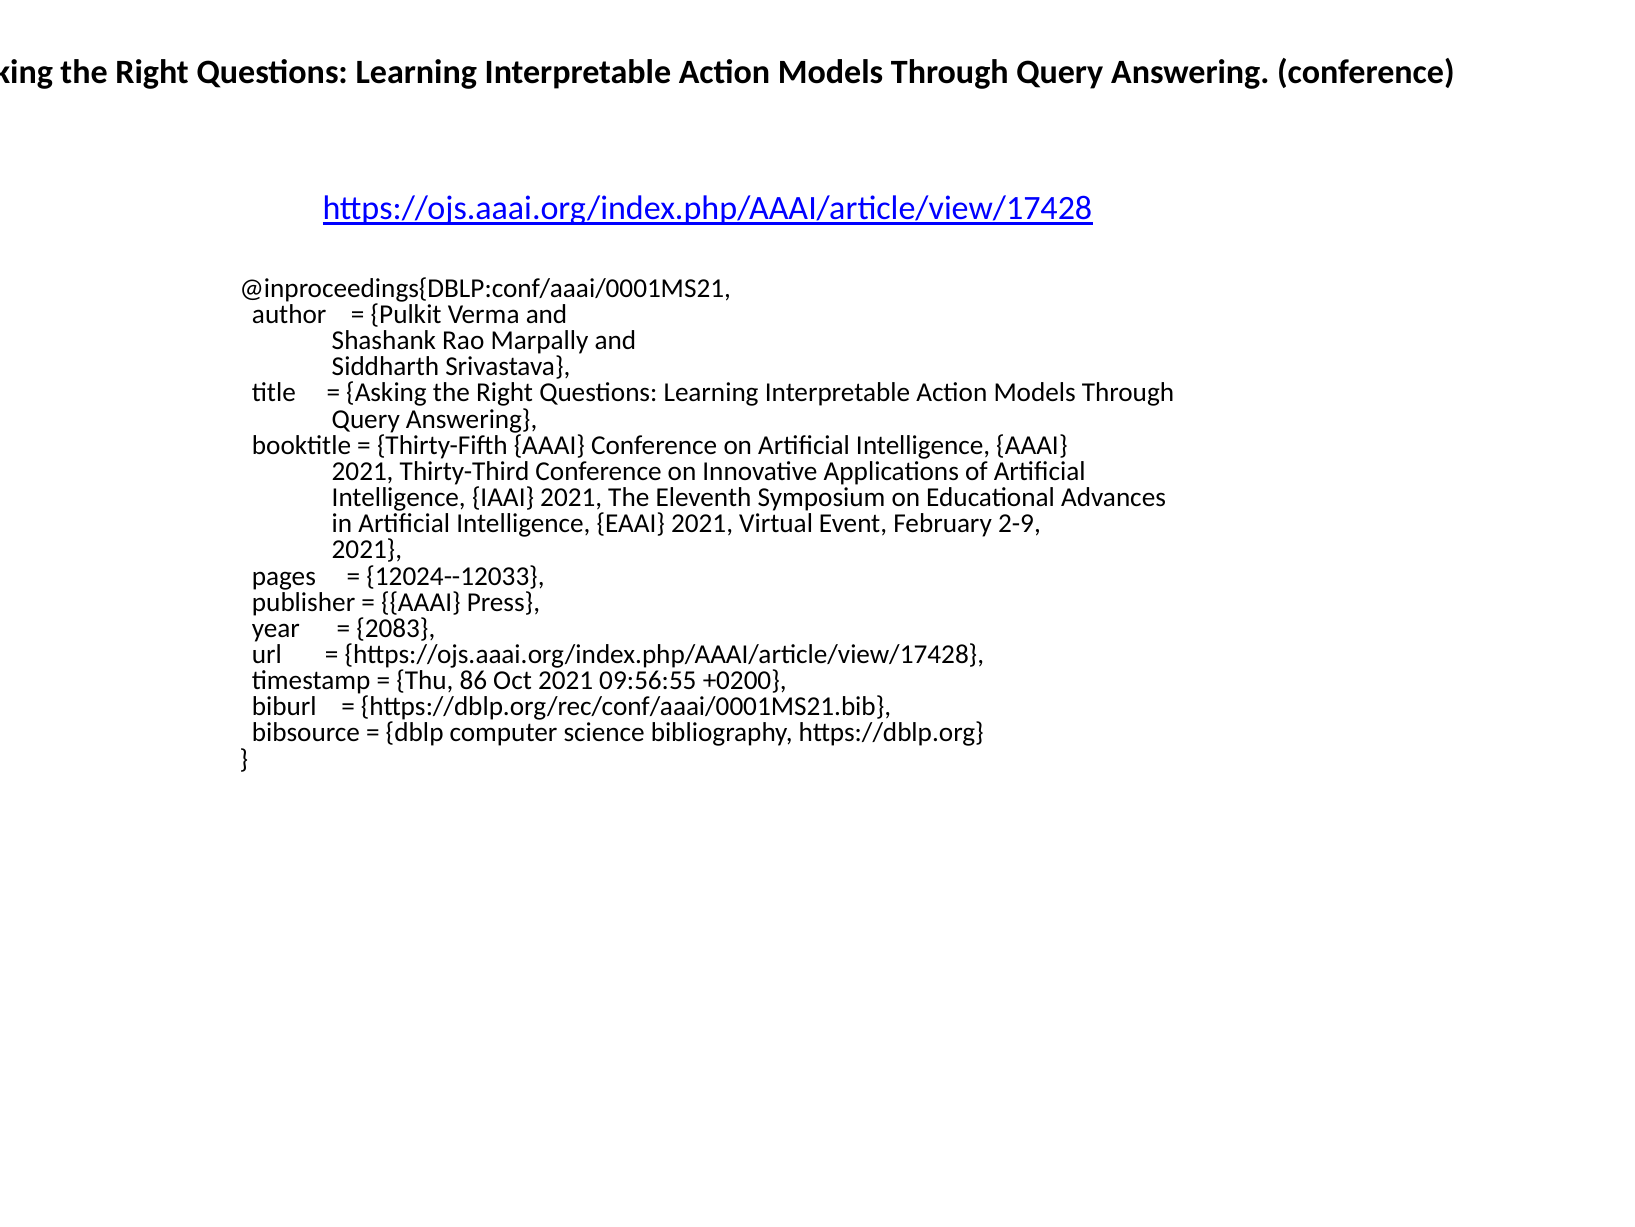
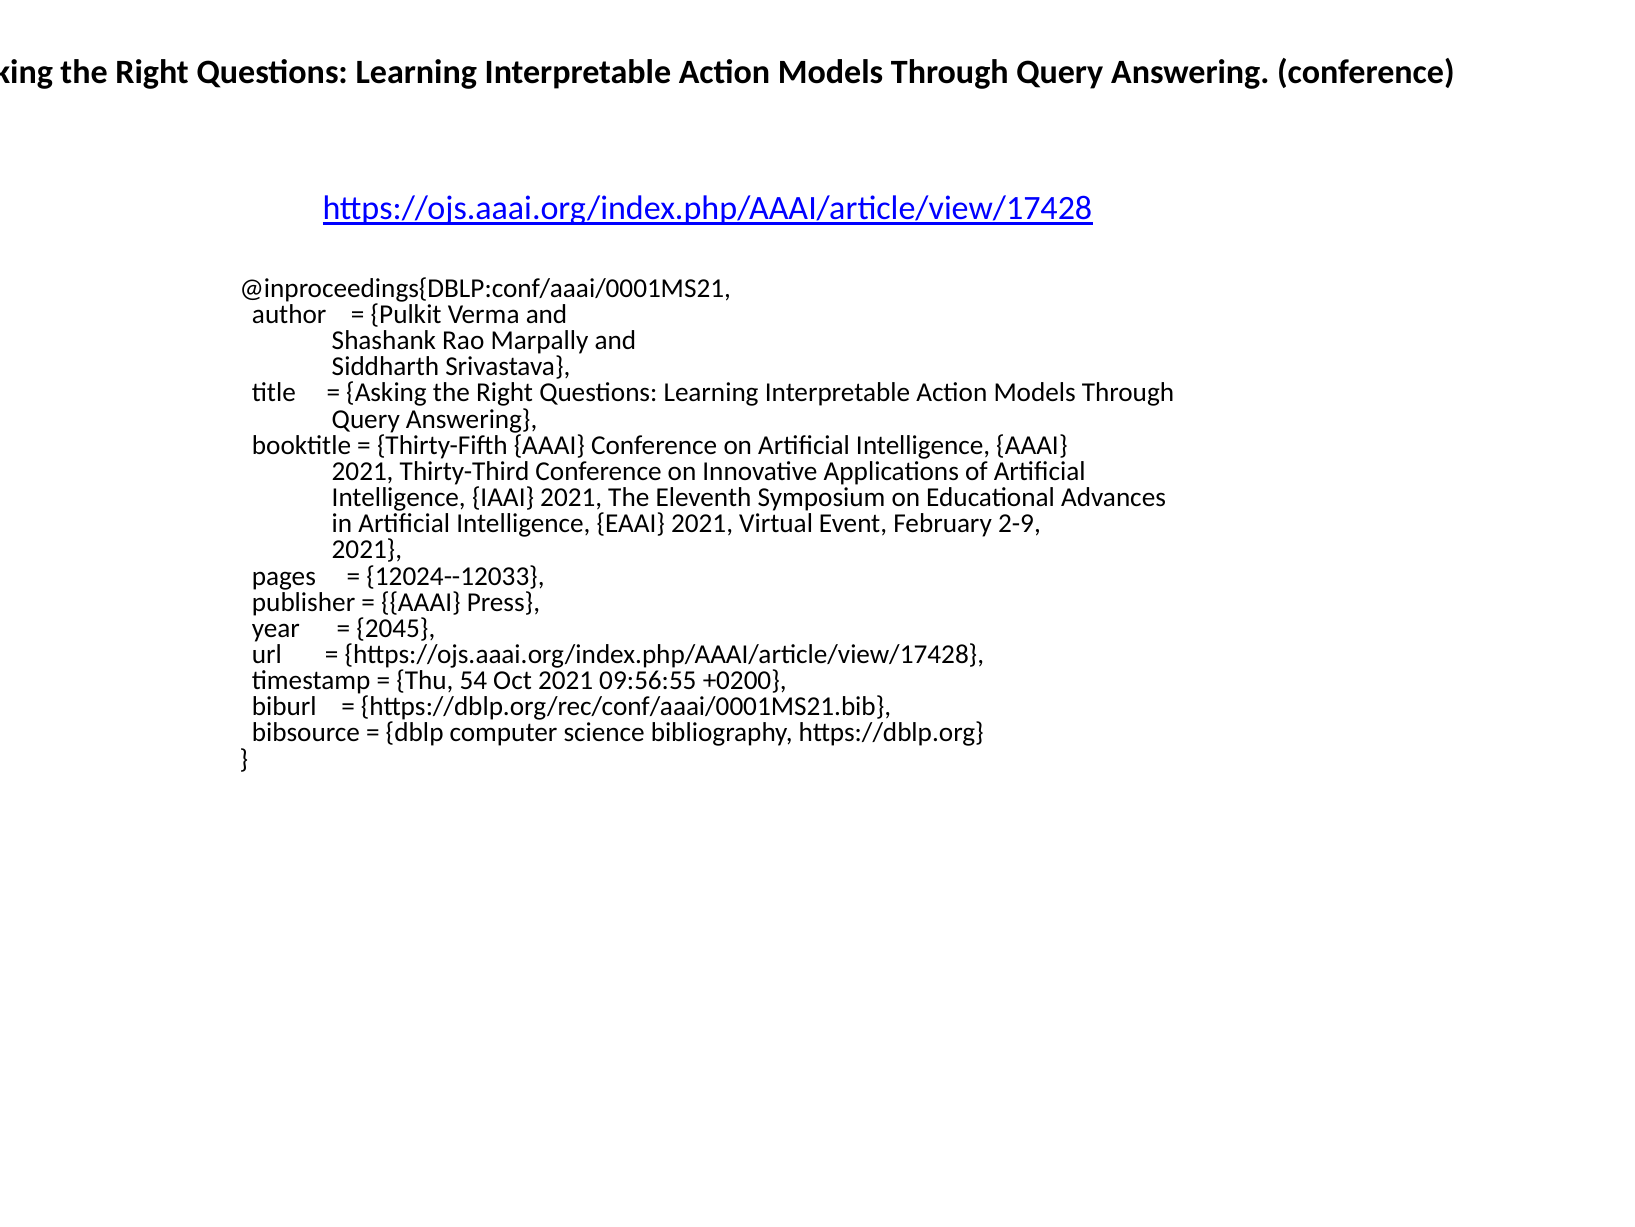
2083: 2083 -> 2045 (396, 628)
86: 86 -> 54 (473, 680)
